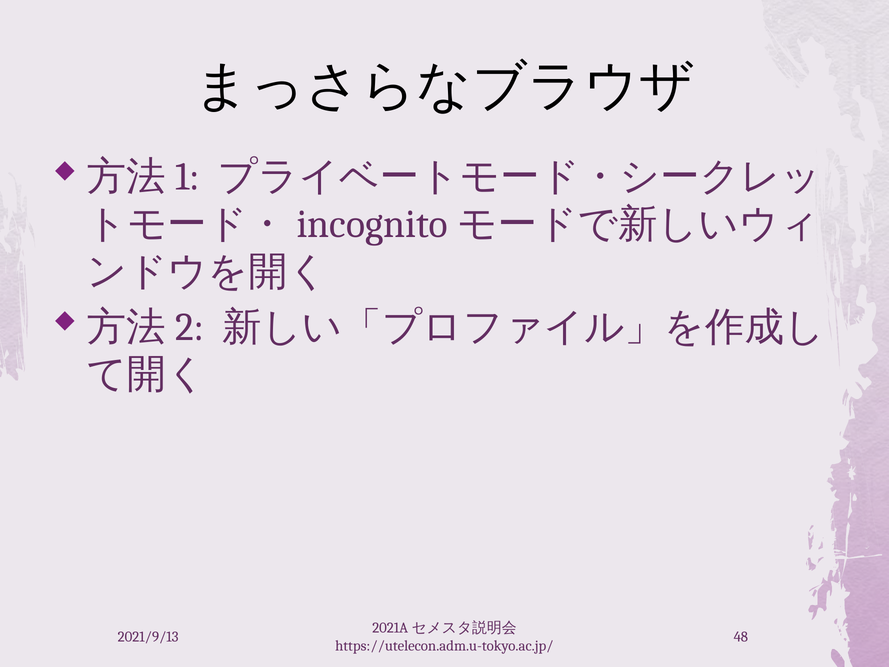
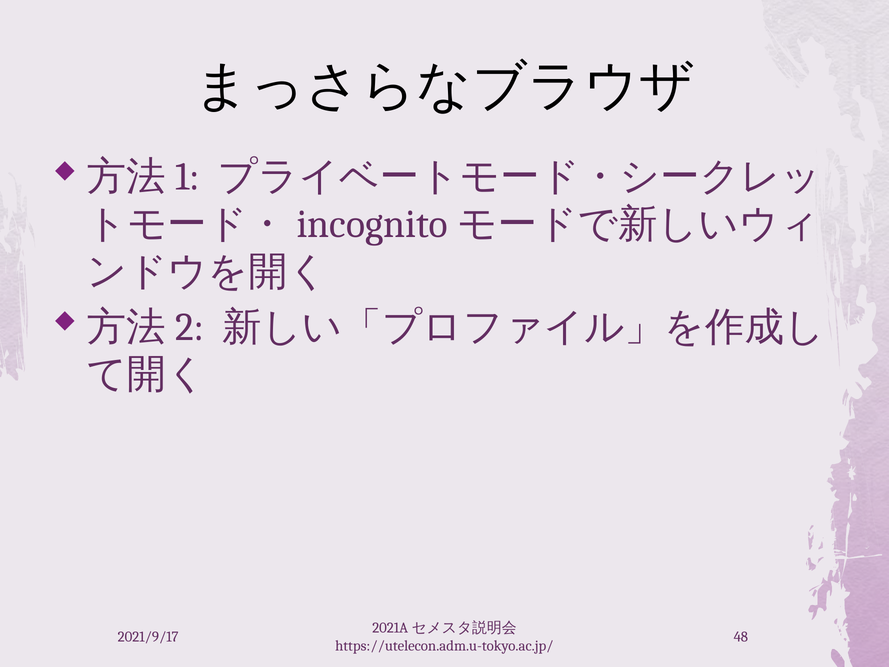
2021/9/13: 2021/9/13 -> 2021/9/17 (148, 637)
